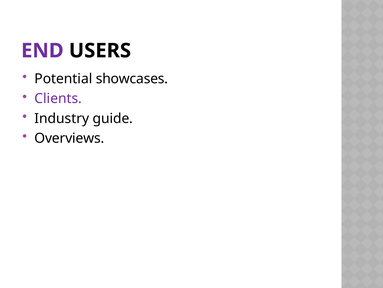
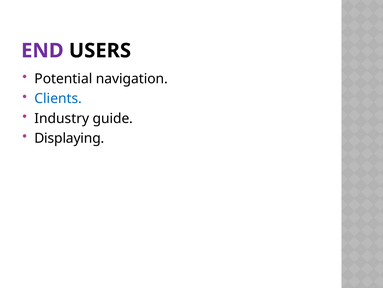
showcases: showcases -> navigation (132, 79)
Clients colour: purple -> blue (58, 98)
Overviews: Overviews -> Displaying (69, 138)
